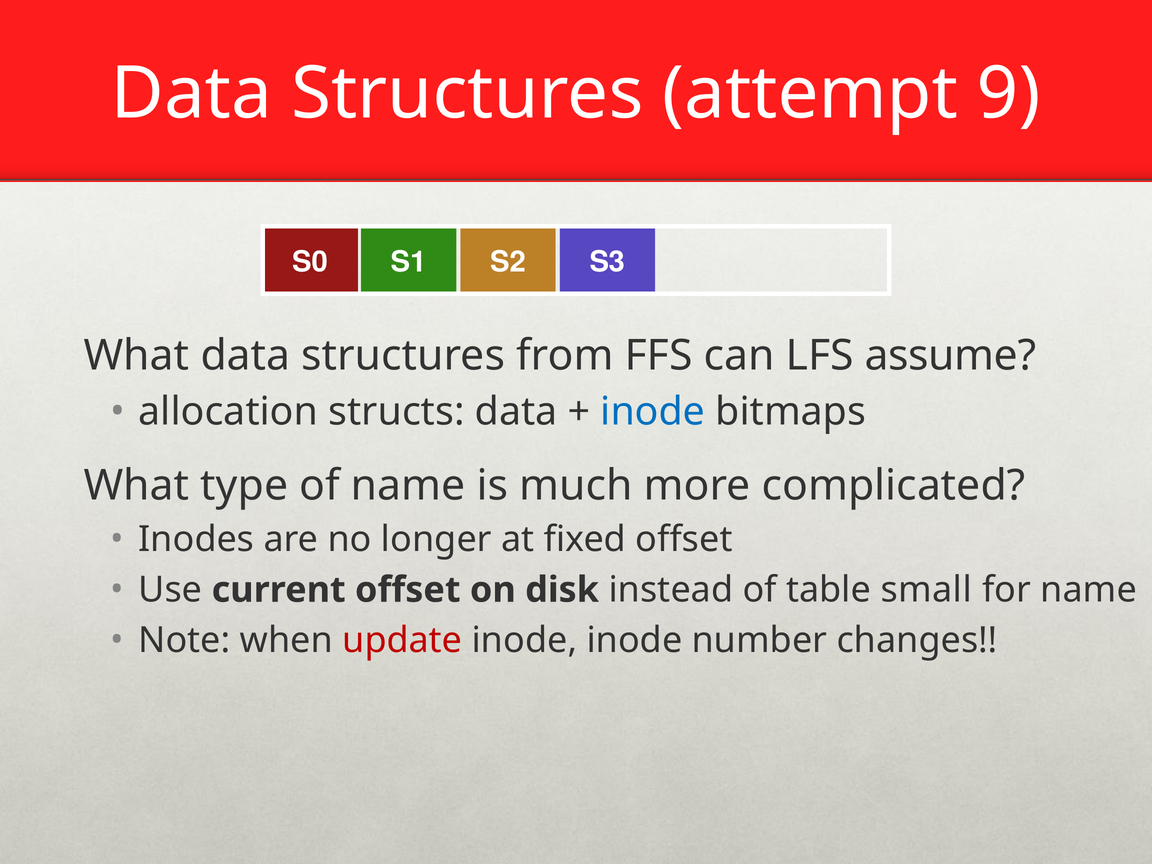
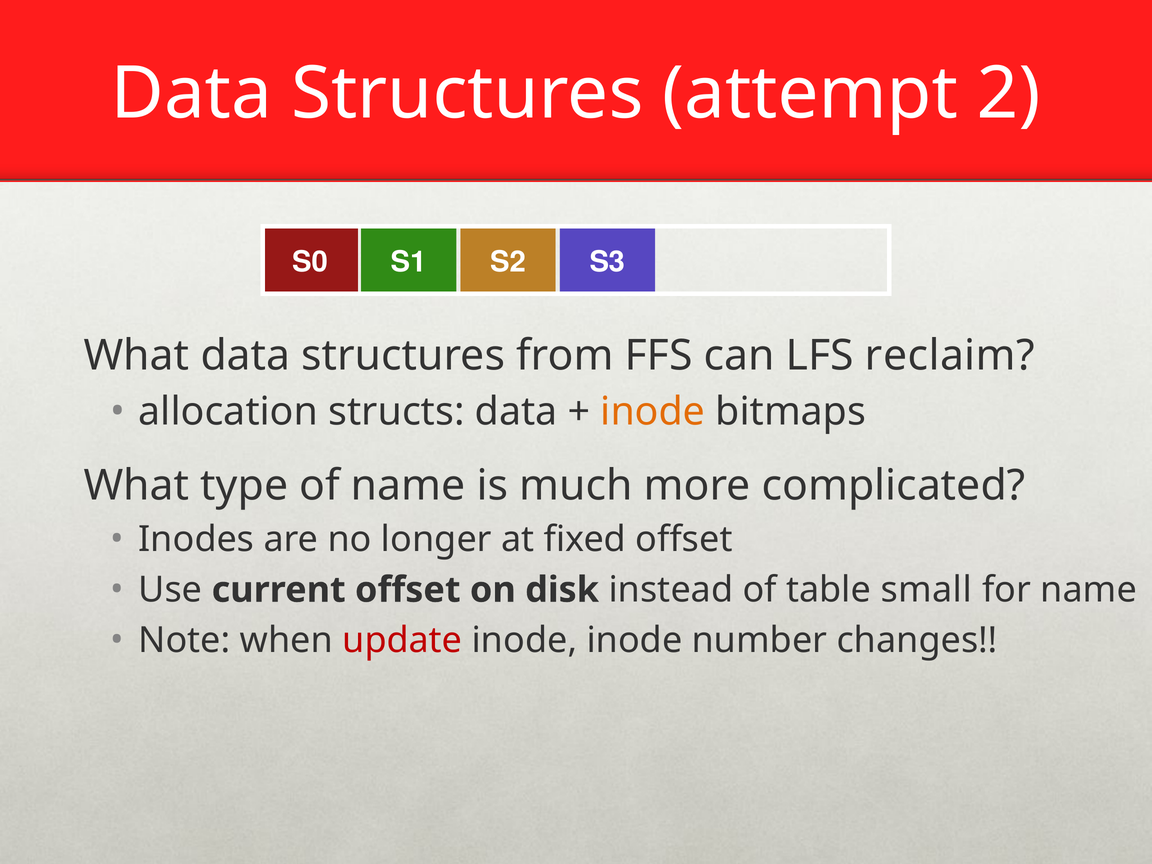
9: 9 -> 2 (1009, 94)
assume: assume -> reclaim (950, 356)
inode colour: blue -> orange (653, 412)
